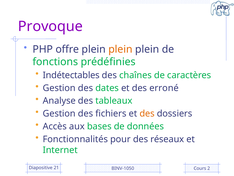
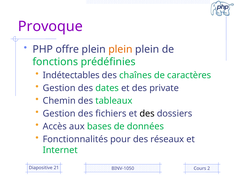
erroné: erroné -> private (164, 88)
Analyse: Analyse -> Chemin (59, 101)
des colour: orange -> black (147, 113)
